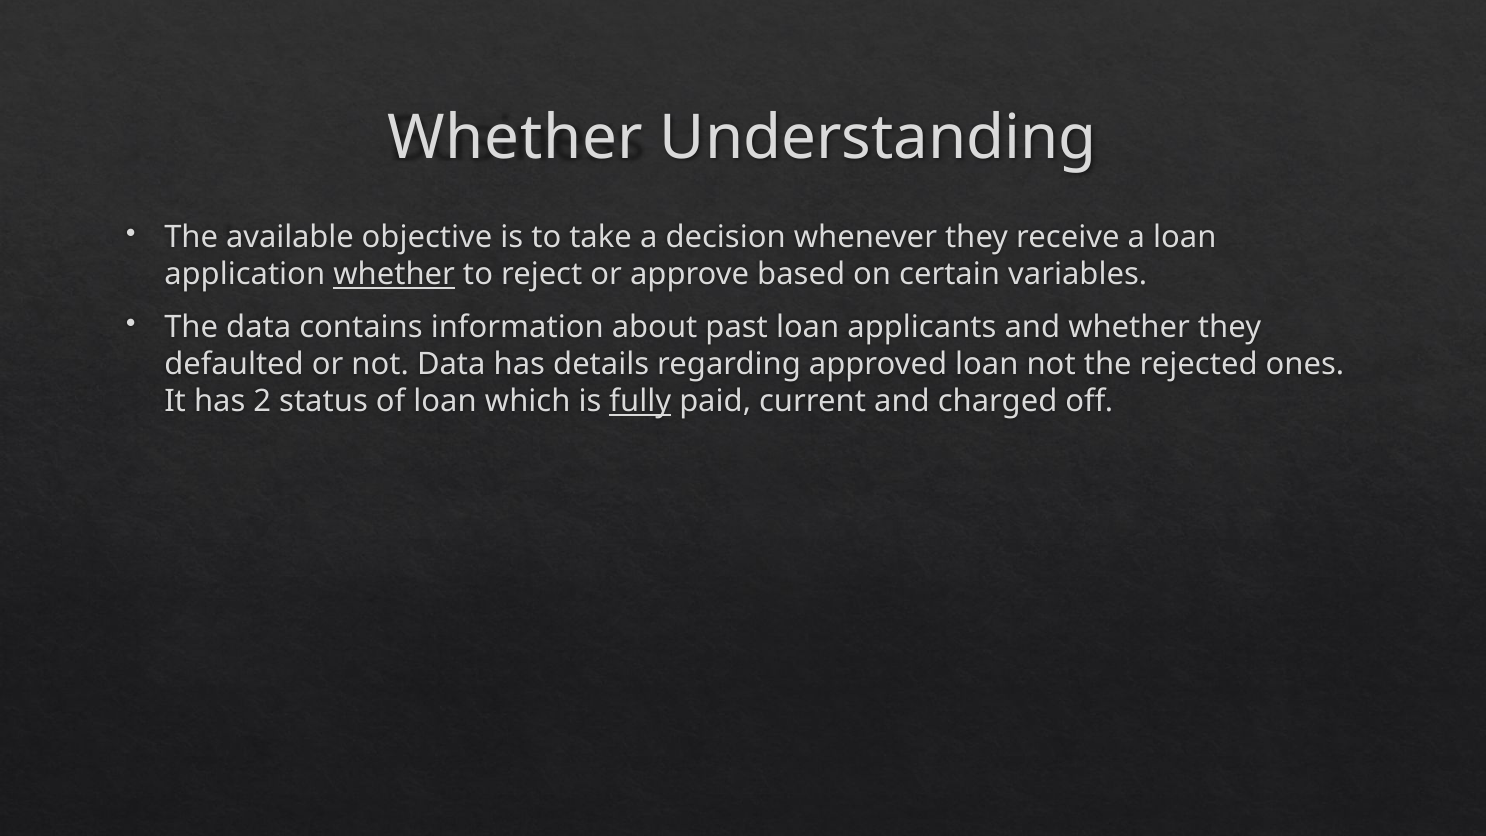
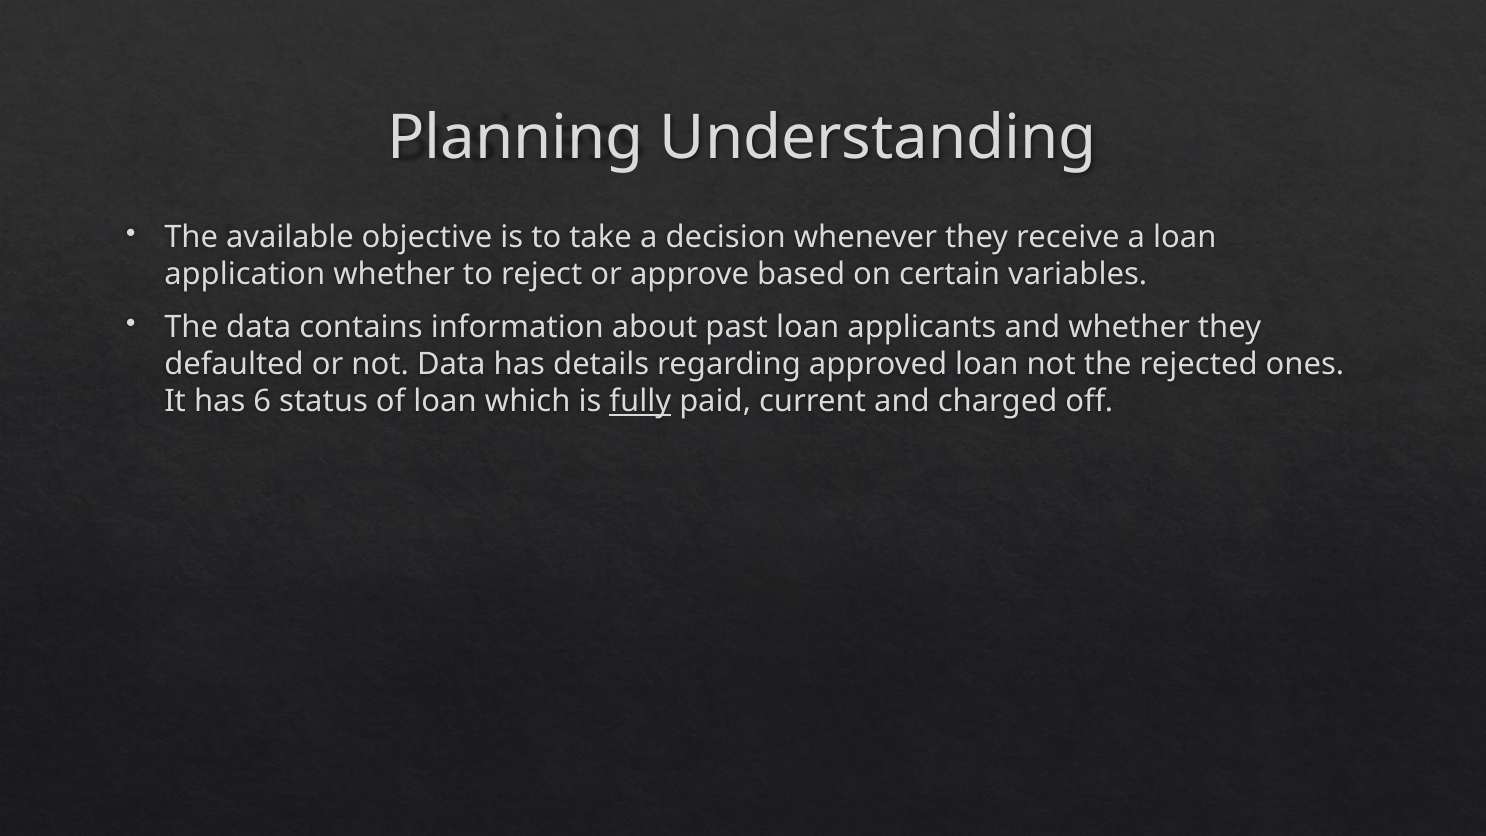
Whether: Whether -> Planning (516, 138)
whether underline: present -> none (394, 275)
2: 2 -> 6 (262, 402)
